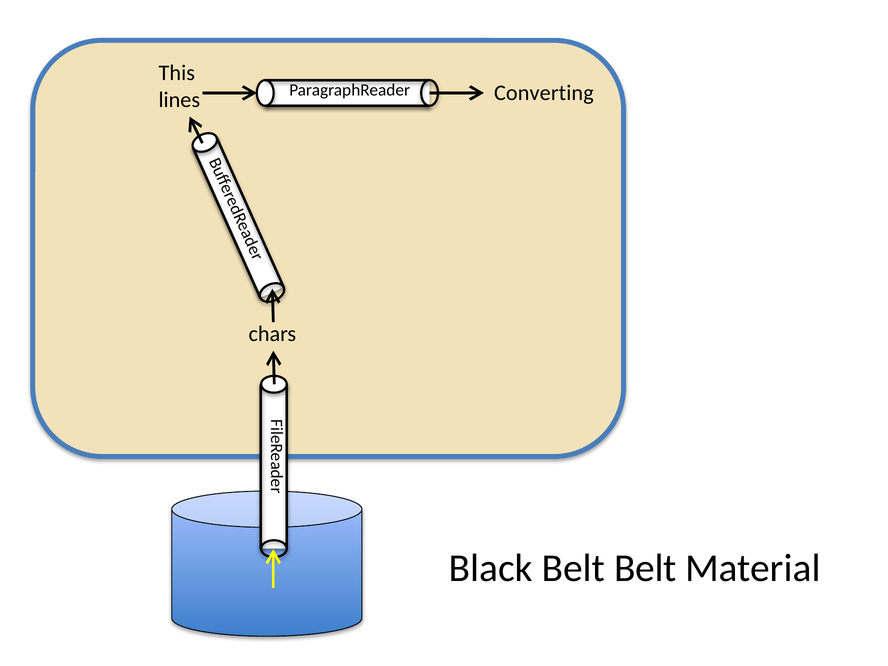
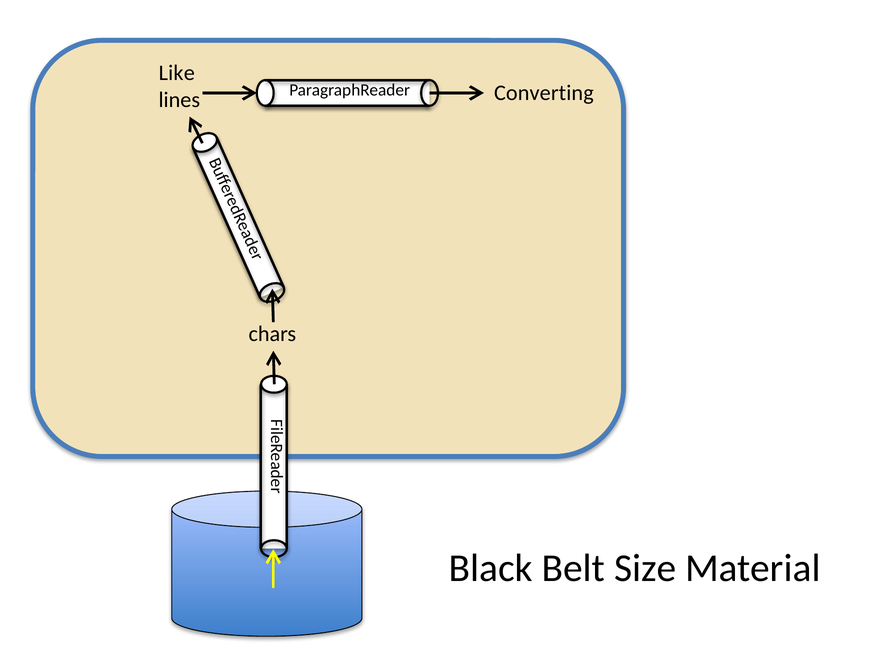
This: This -> Like (177, 73)
Belt Belt: Belt -> Size (645, 568)
